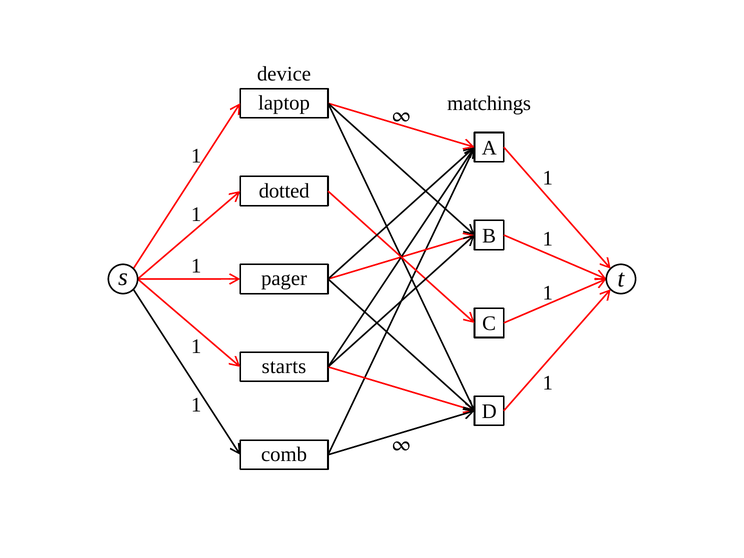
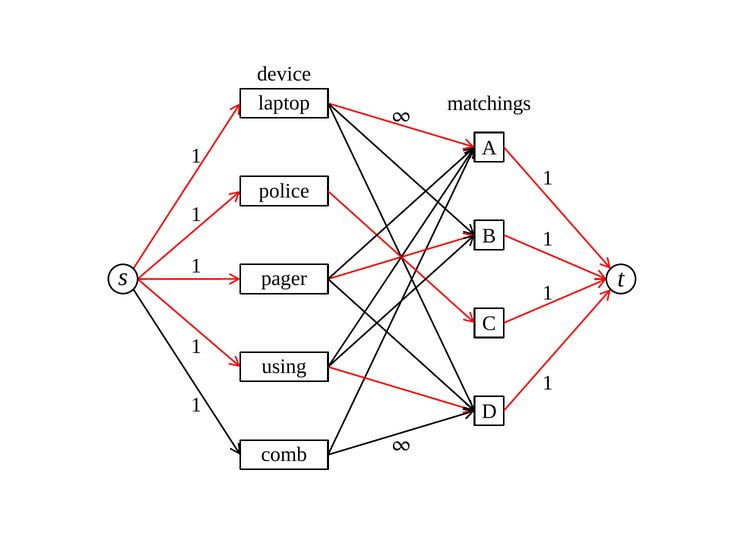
dotted: dotted -> police (284, 191)
starts: starts -> using (284, 366)
